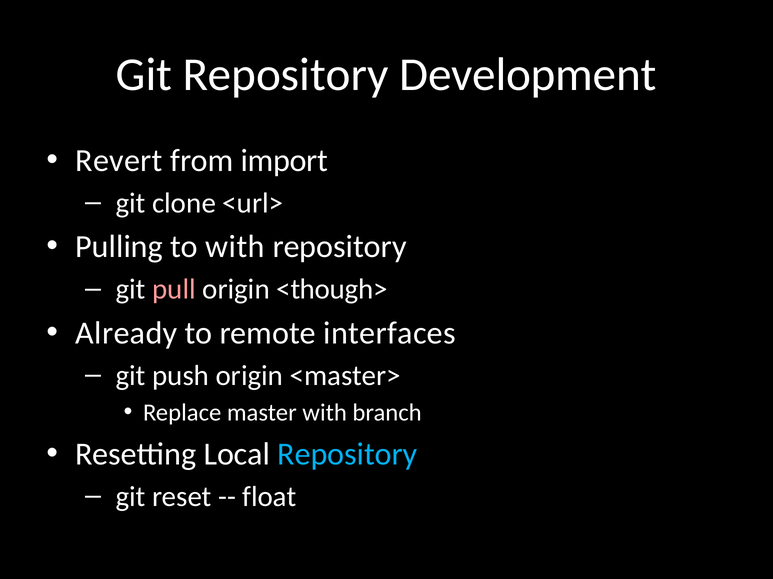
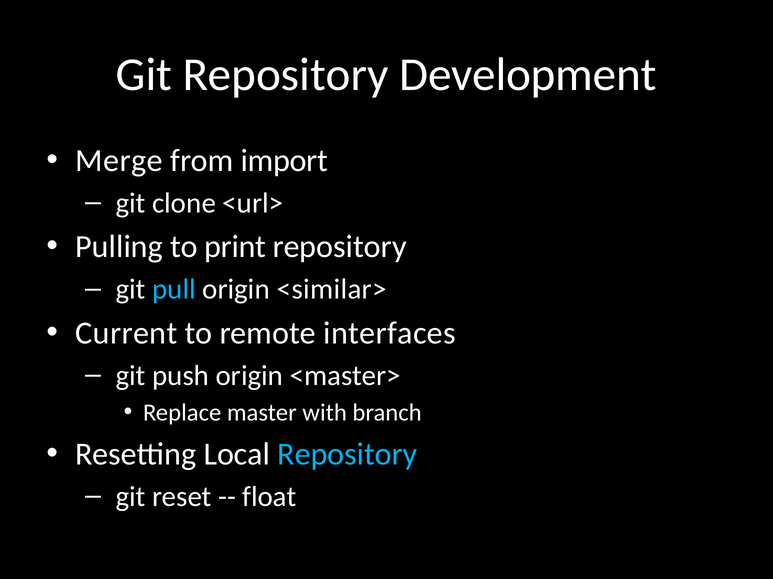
Revert: Revert -> Merge (119, 161)
to with: with -> print (235, 247)
pull colour: pink -> light blue (174, 290)
<though>: <though> -> <similar> (332, 290)
Already: Already -> Current (126, 333)
